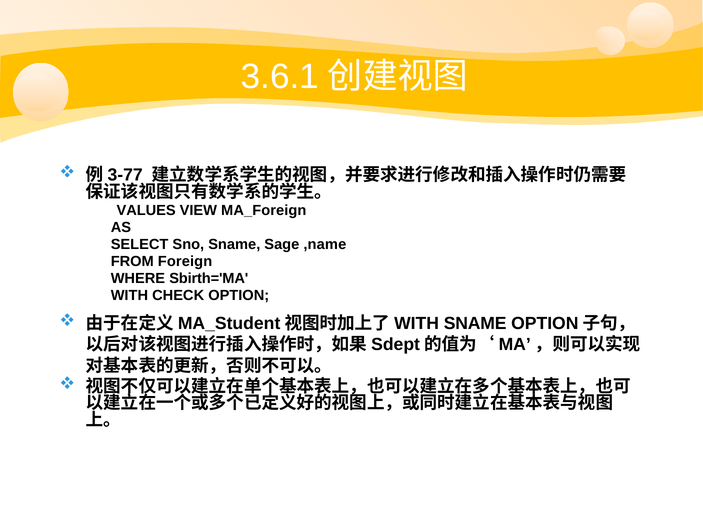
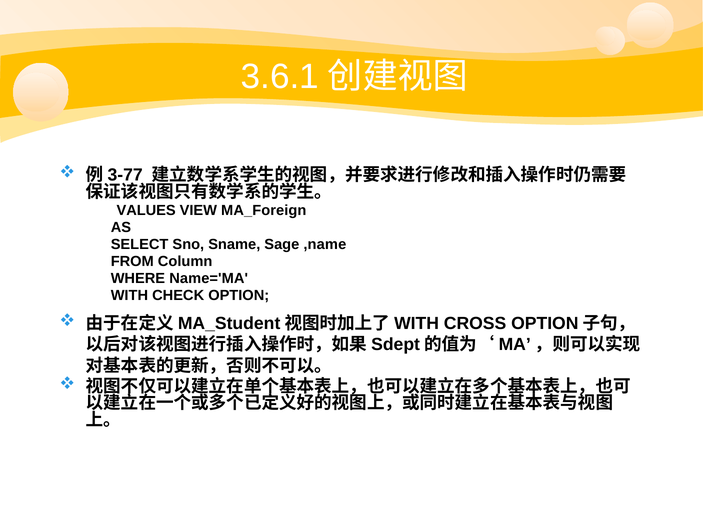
Foreign: Foreign -> Column (185, 261)
Sbirth='MA: Sbirth='MA -> Name='MA (209, 278)
SNAME: SNAME -> CROSS (475, 324)
